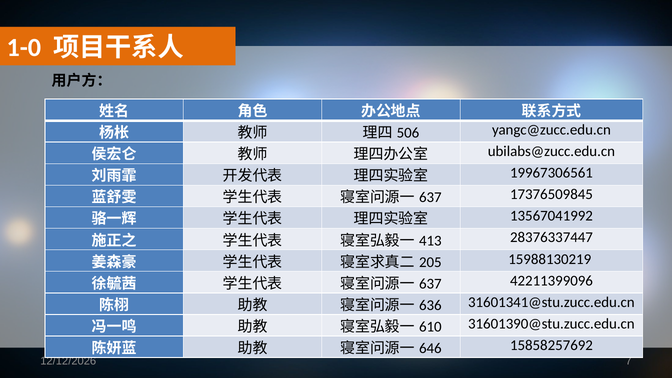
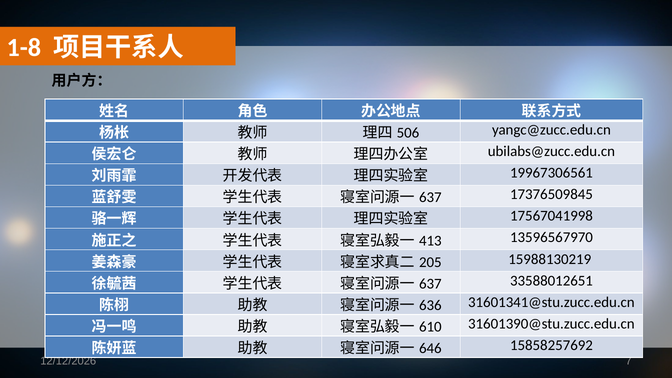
1-0: 1-0 -> 1-8 (24, 48)
13567041992: 13567041992 -> 17567041998 (551, 216)
28376337447: 28376337447 -> 13596567970 (551, 238)
42211399096: 42211399096 -> 33588012651 (551, 281)
